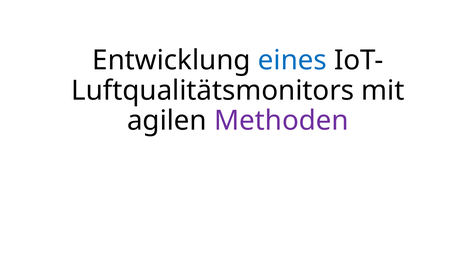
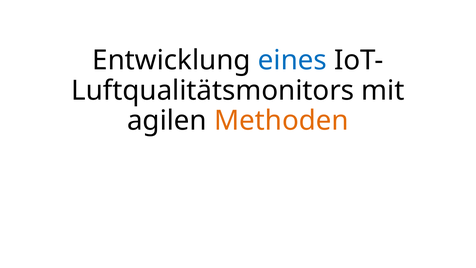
Methoden colour: purple -> orange (281, 120)
